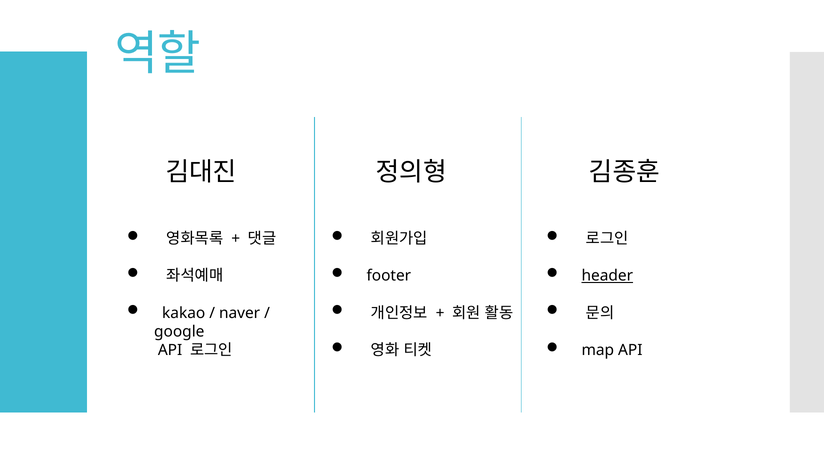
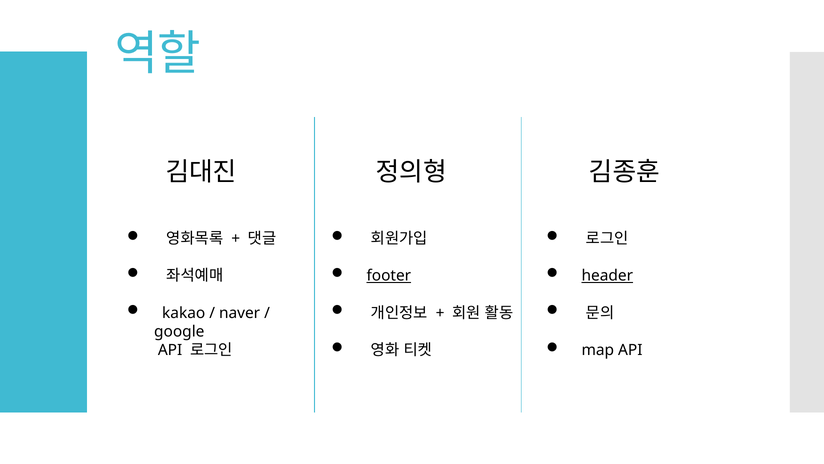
footer underline: none -> present (389, 276)
